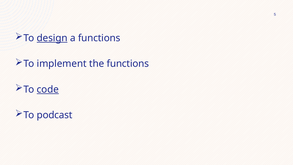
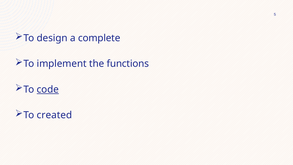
design underline: present -> none (52, 38)
a functions: functions -> complete (99, 38)
podcast: podcast -> created (54, 115)
